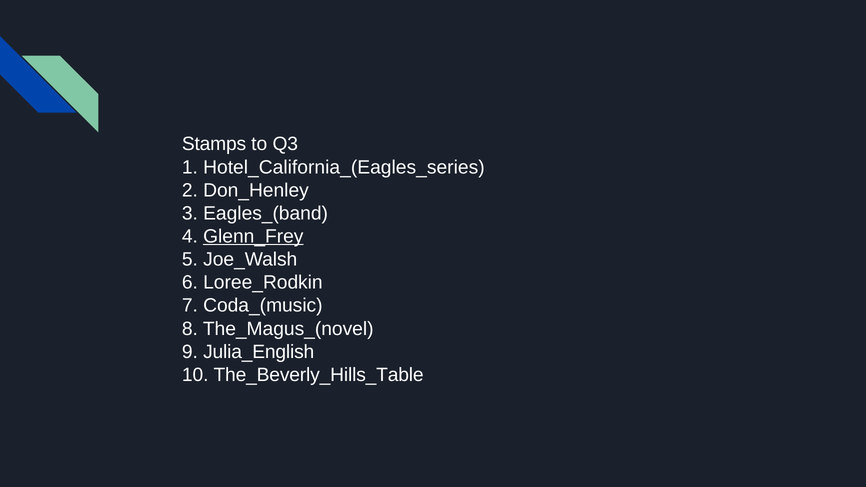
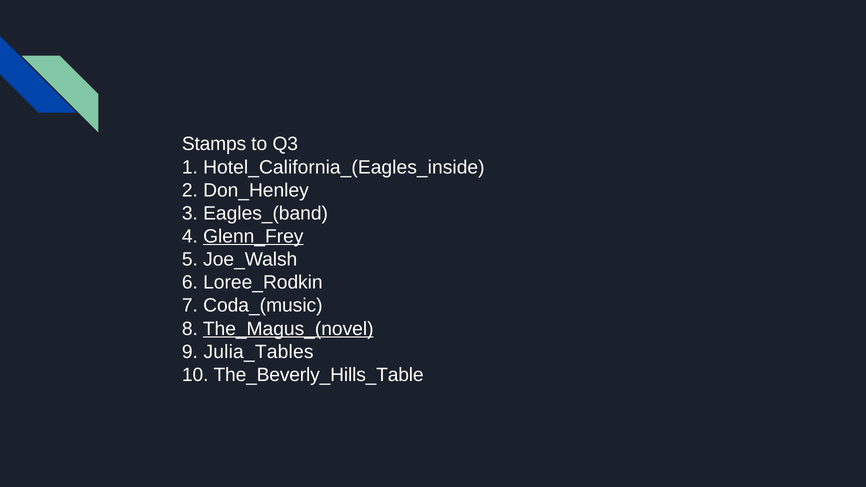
Hotel_California_(Eagles_series: Hotel_California_(Eagles_series -> Hotel_California_(Eagles_inside (344, 167)
The_Magus_(novel underline: none -> present (288, 329)
Julia_English: Julia_English -> Julia_Tables (259, 352)
